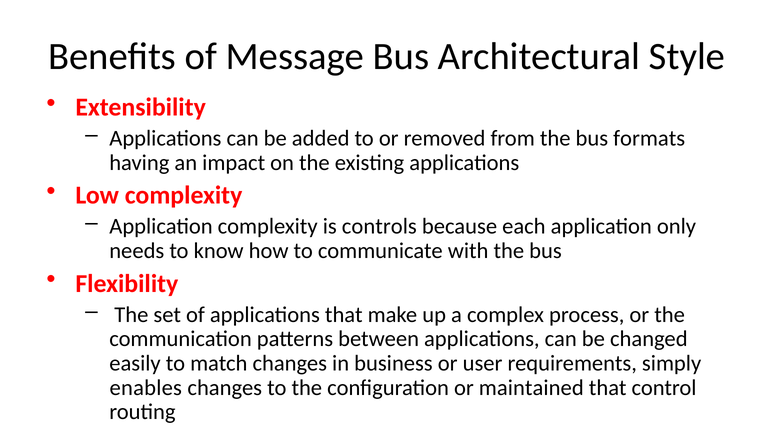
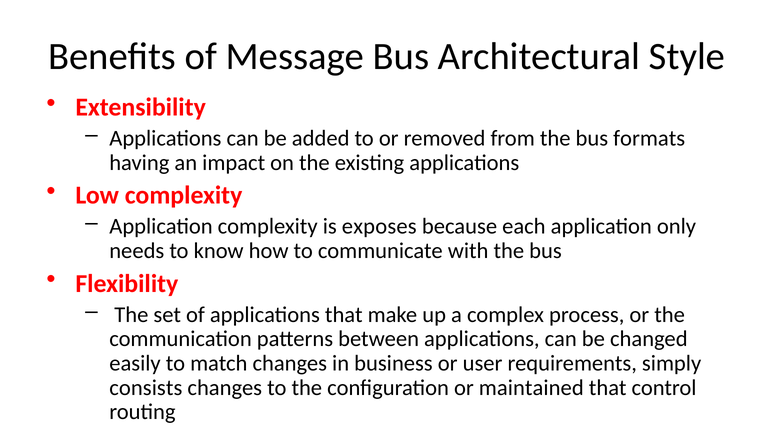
controls: controls -> exposes (379, 227)
enables: enables -> consists (146, 388)
